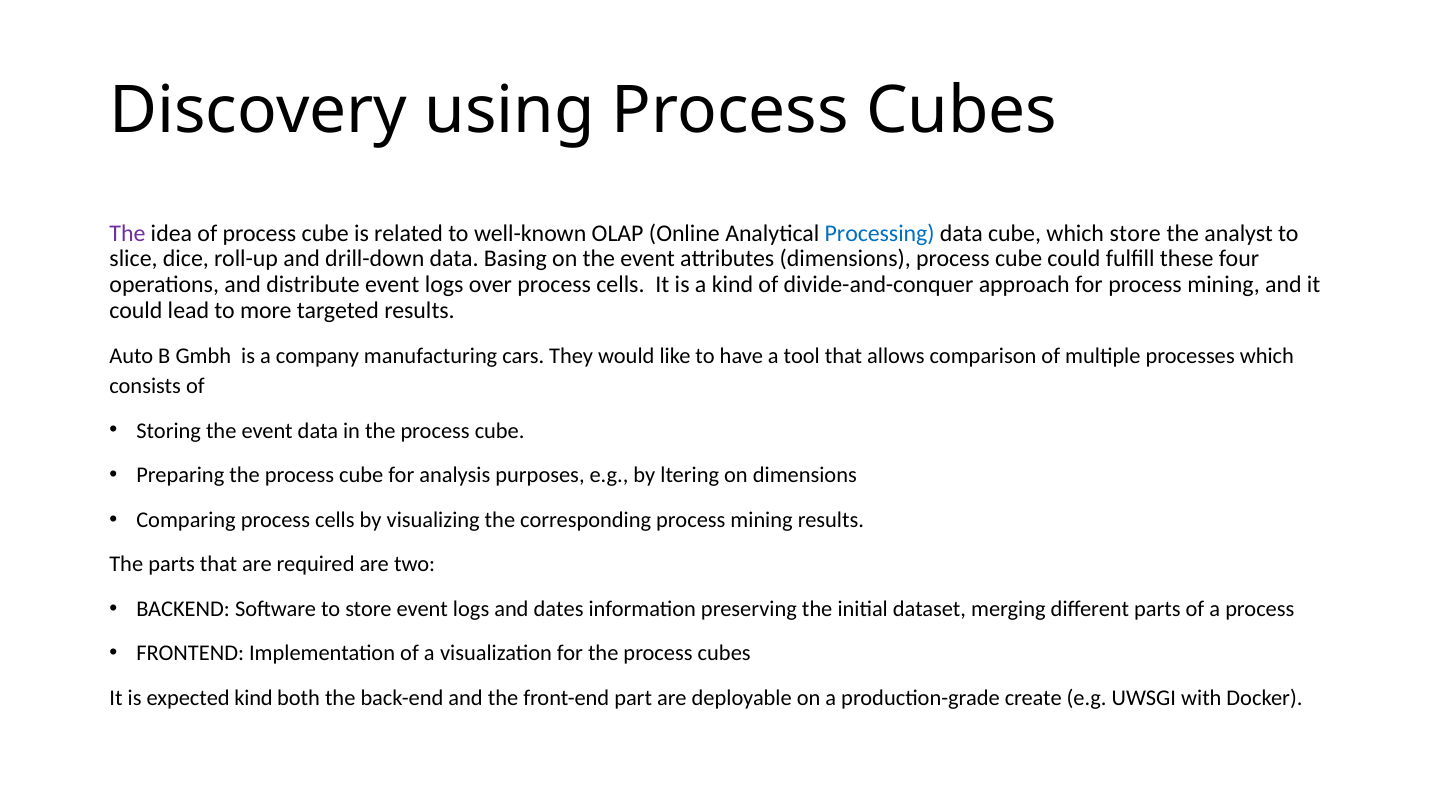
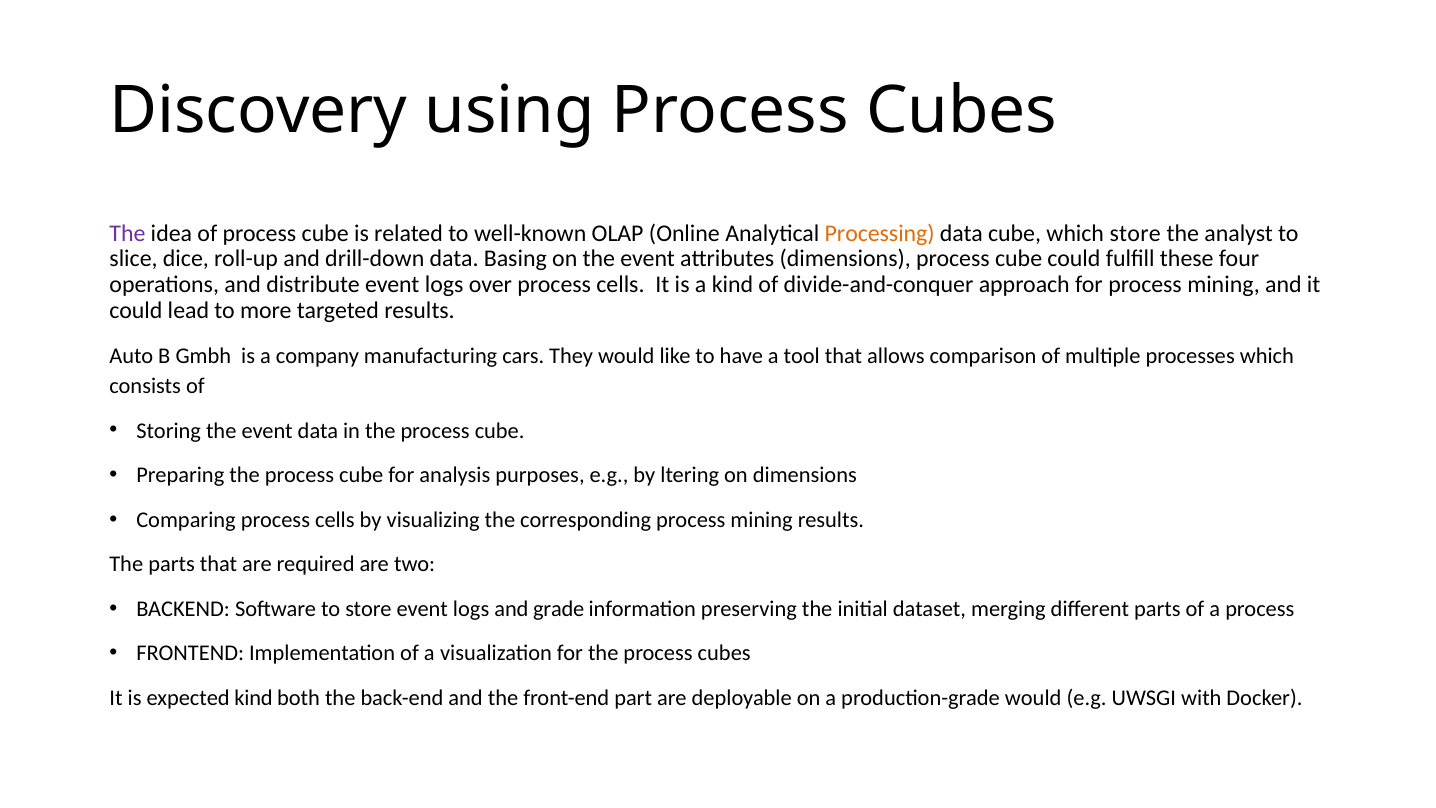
Processing colour: blue -> orange (880, 233)
dates: dates -> grade (559, 609)
production-grade create: create -> would (1033, 698)
